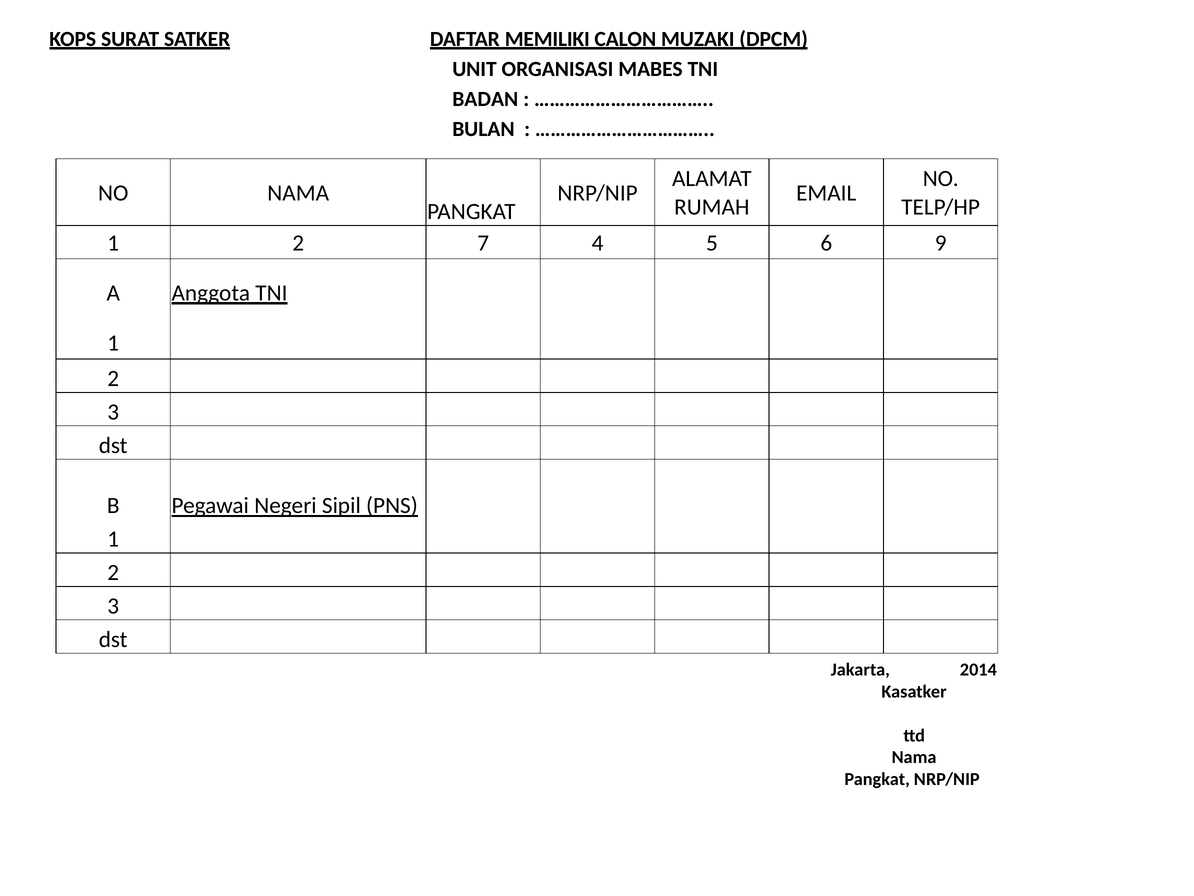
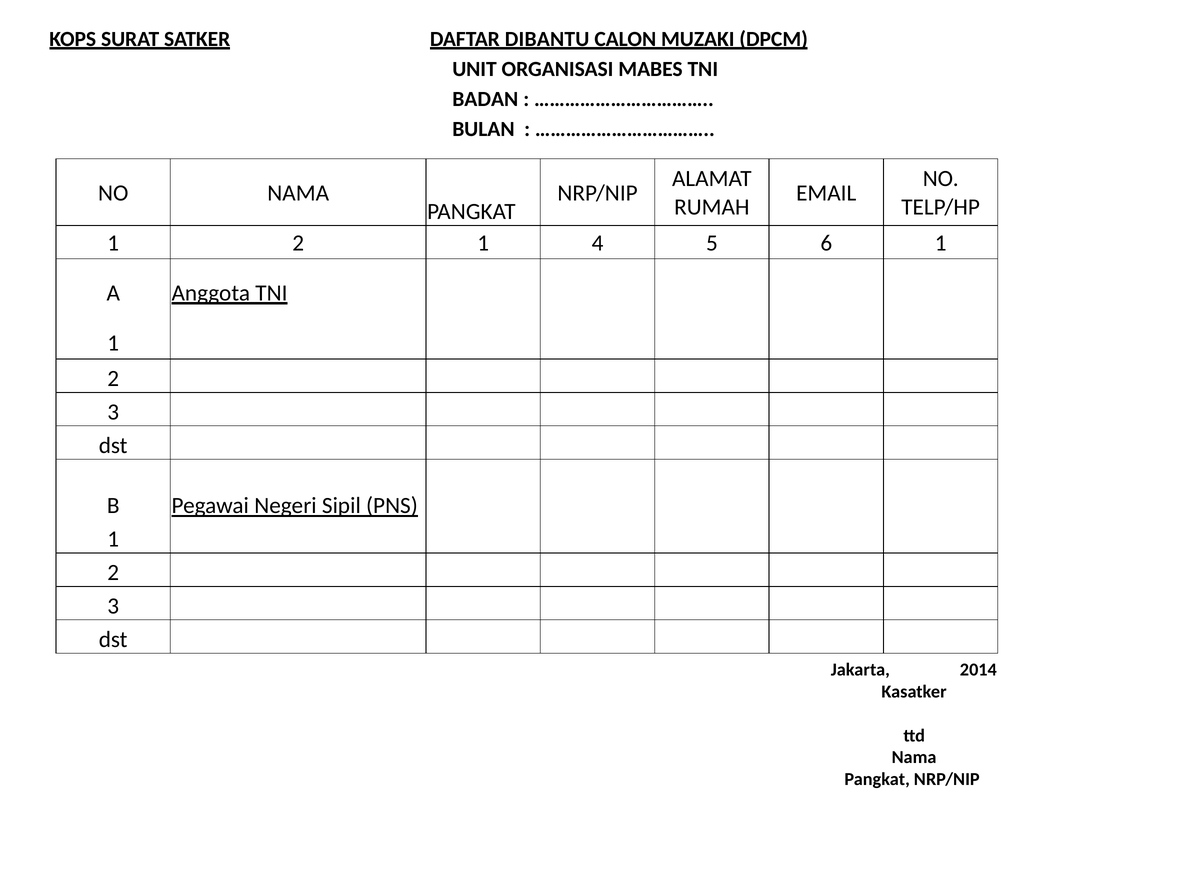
MEMILIKI: MEMILIKI -> DIBANTU (547, 39)
2 7: 7 -> 1 (483, 243)
6 9: 9 -> 1 (941, 243)
